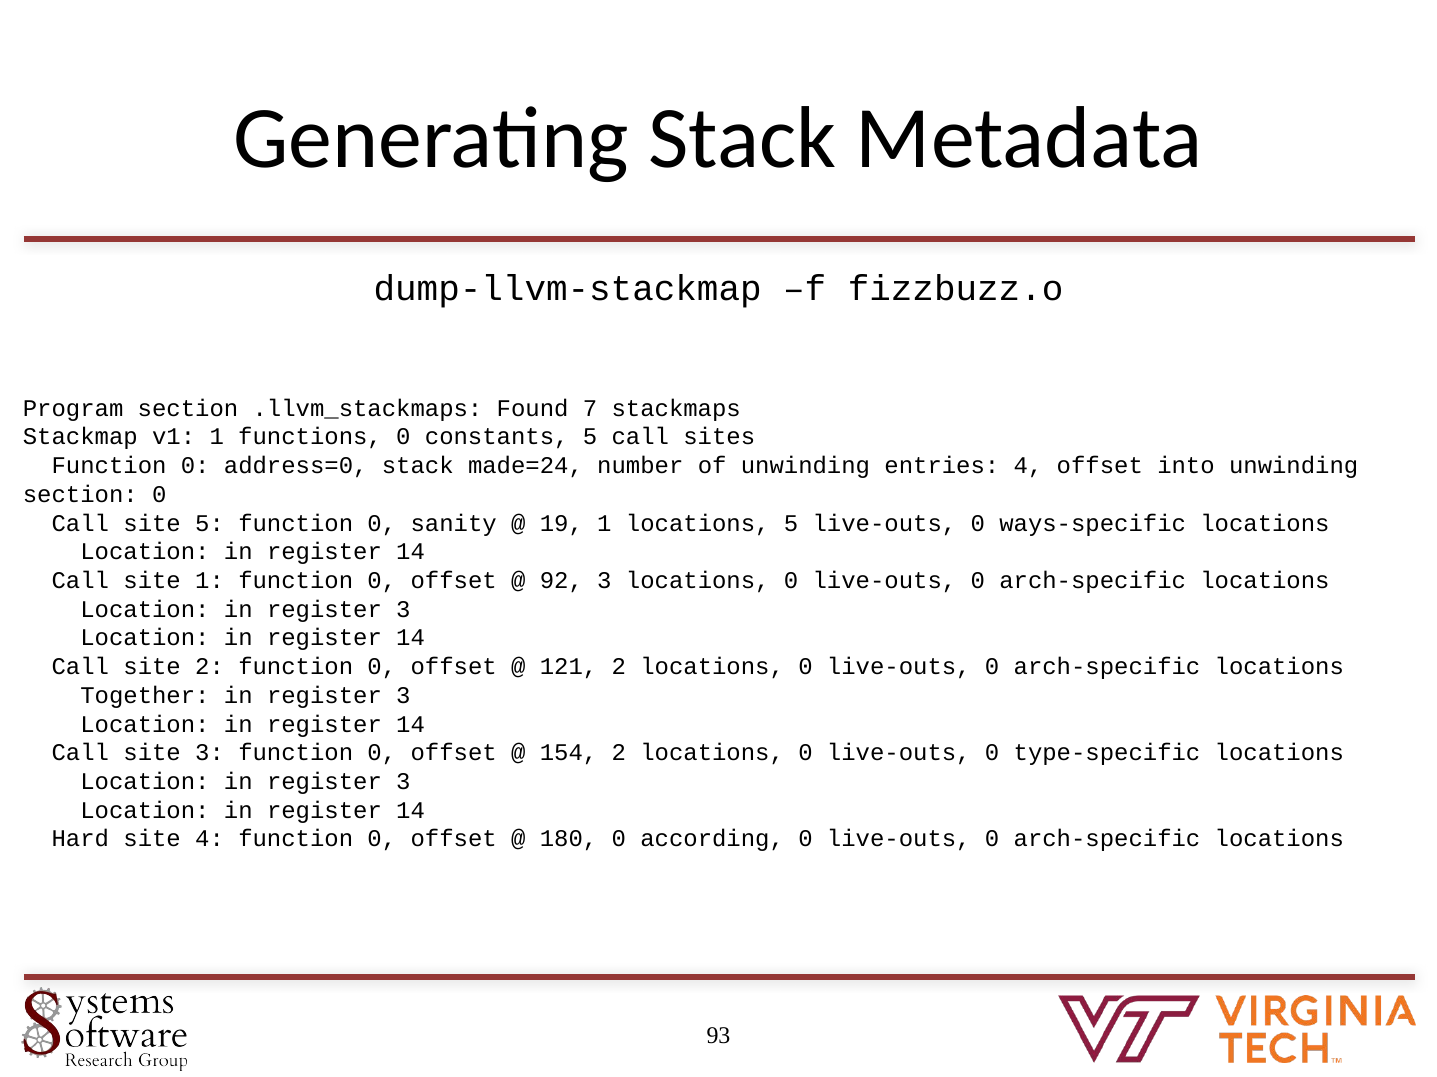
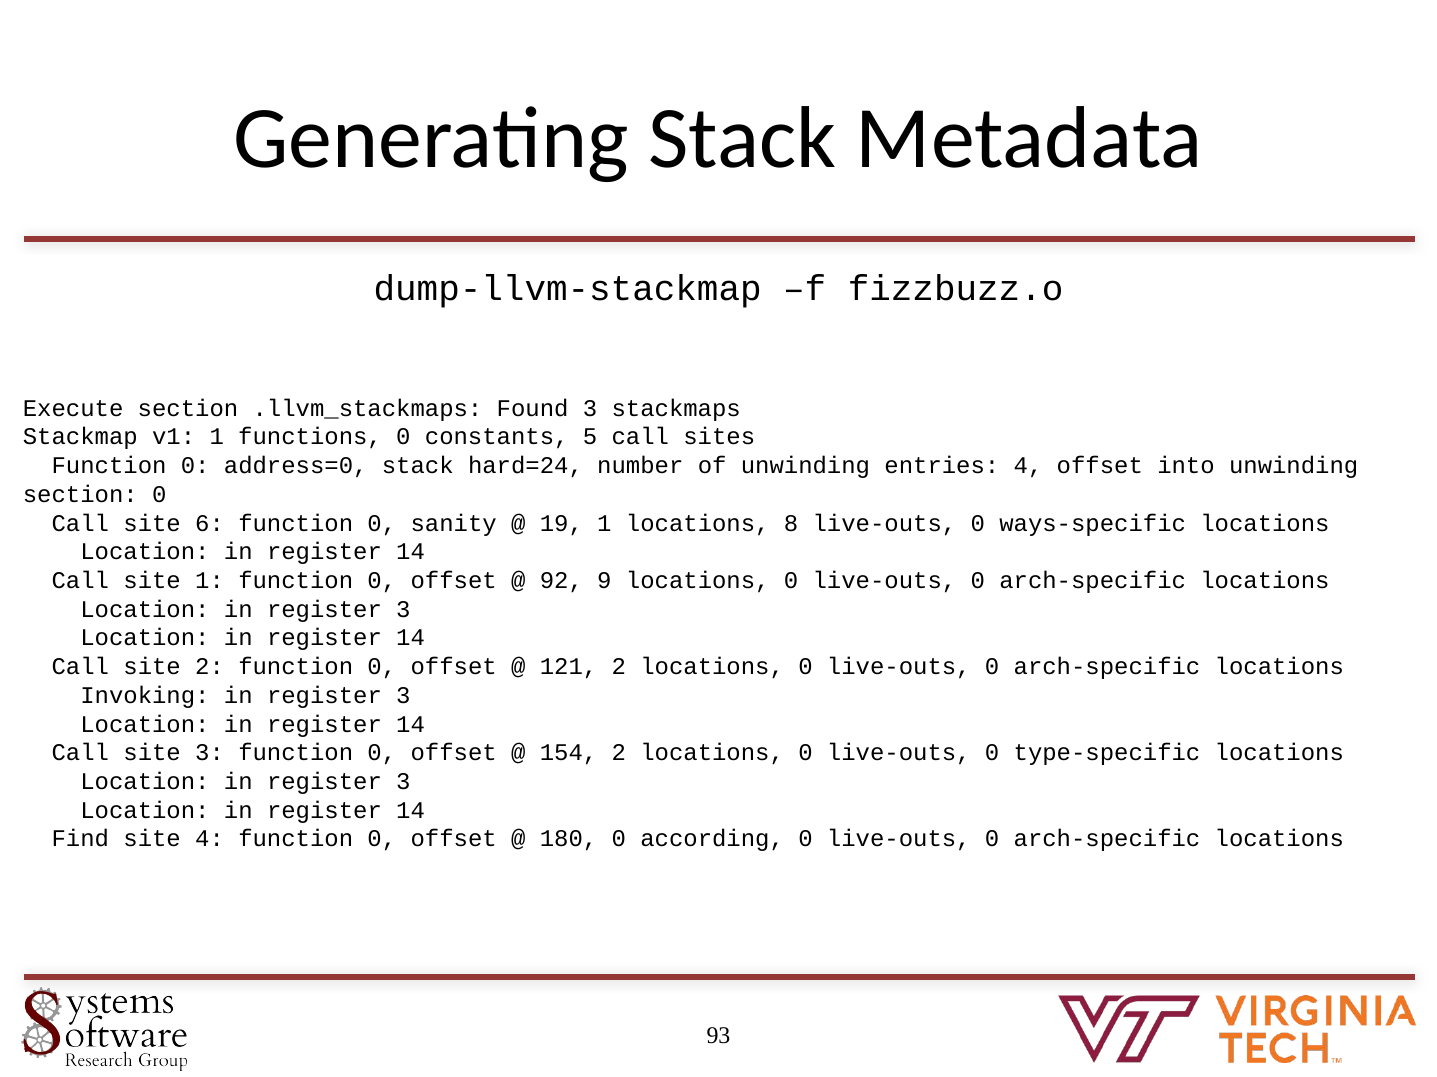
Program: Program -> Execute (73, 409)
Found 7: 7 -> 3 (590, 409)
made=24: made=24 -> hard=24 (525, 466)
site 5: 5 -> 6 (210, 524)
locations 5: 5 -> 8 (791, 524)
92 3: 3 -> 9 (604, 581)
Together: Together -> Invoking (145, 696)
Hard: Hard -> Find (80, 840)
